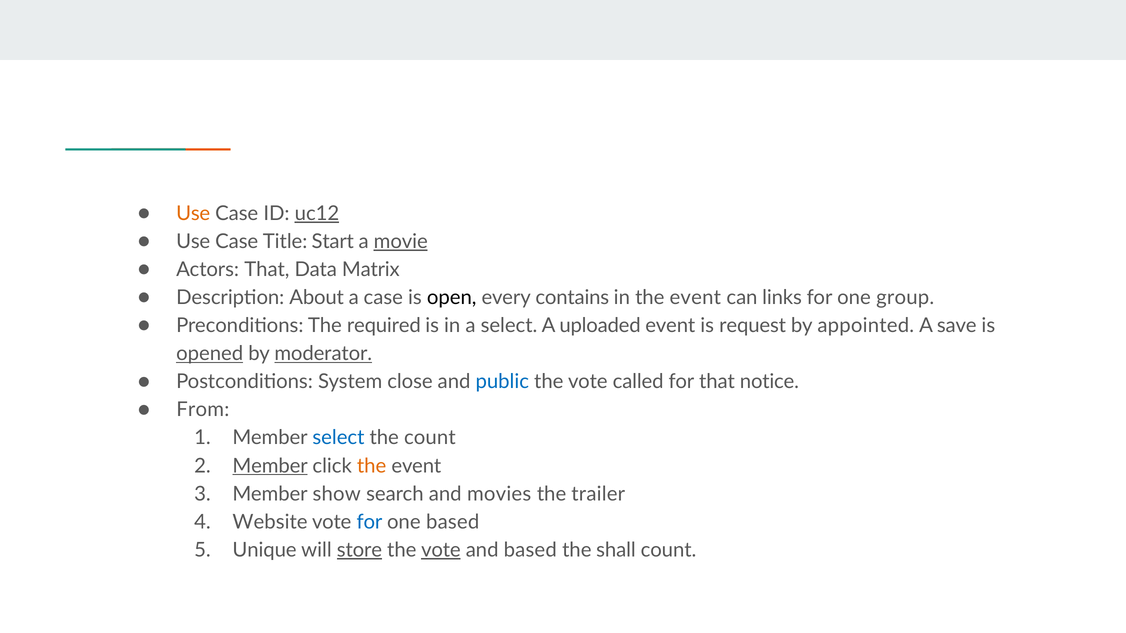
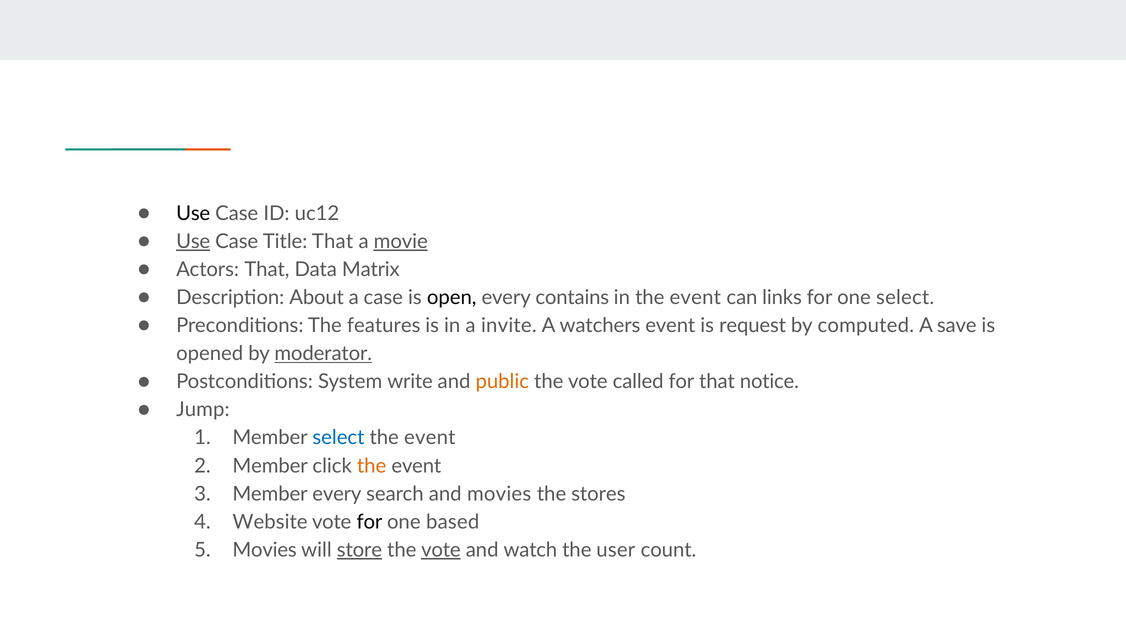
Use colour: orange -> black (193, 214)
uc12 underline: present -> none (317, 214)
Use underline: none -> present (193, 242)
Title Start: Start -> That (333, 242)
one group: group -> select (905, 298)
required: required -> features (384, 326)
a select: select -> invite (509, 326)
uploaded: uploaded -> watchers (600, 326)
appointed: appointed -> computed (866, 326)
opened underline: present -> none (210, 354)
close: close -> write (410, 382)
public colour: blue -> orange (502, 382)
From: From -> Jump (203, 410)
count: count -> event (430, 438)
Member underline: present -> none (270, 466)
Member show: show -> every (337, 494)
trailer: trailer -> stores (598, 494)
for colour: blue -> black (369, 522)
Unique: Unique -> Movies (265, 550)
and based: based -> watch (530, 550)
shall: shall -> user (616, 550)
